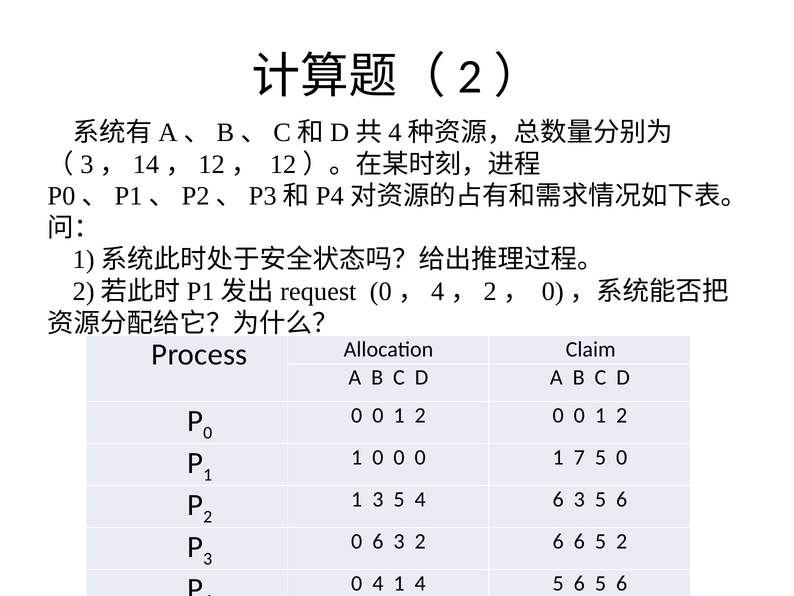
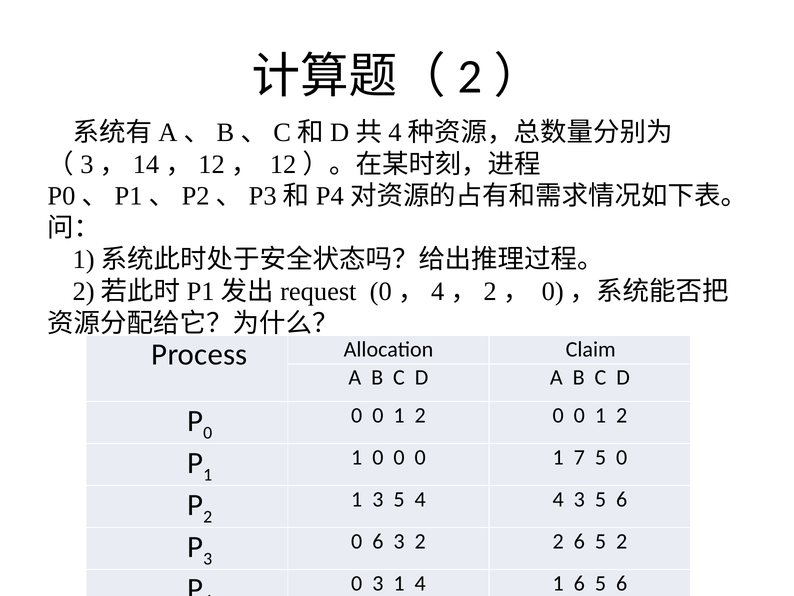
4 6: 6 -> 4 (558, 499)
2 6: 6 -> 2 (558, 541)
0 4: 4 -> 3 (378, 583)
4 5: 5 -> 1 (558, 583)
